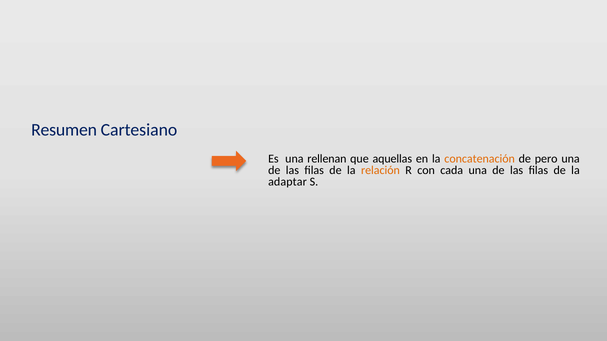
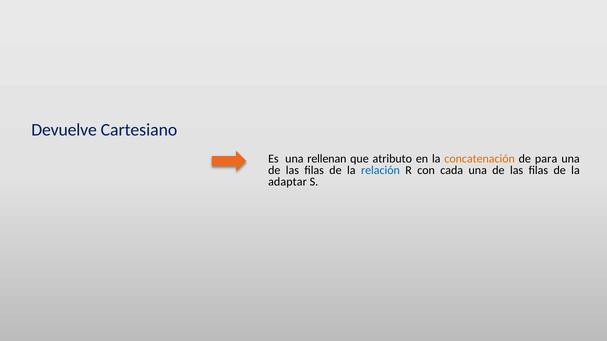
Resumen: Resumen -> Devuelve (64, 130)
aquellas: aquellas -> atributo (392, 159)
pero: pero -> para (546, 159)
relación colour: orange -> blue (380, 170)
